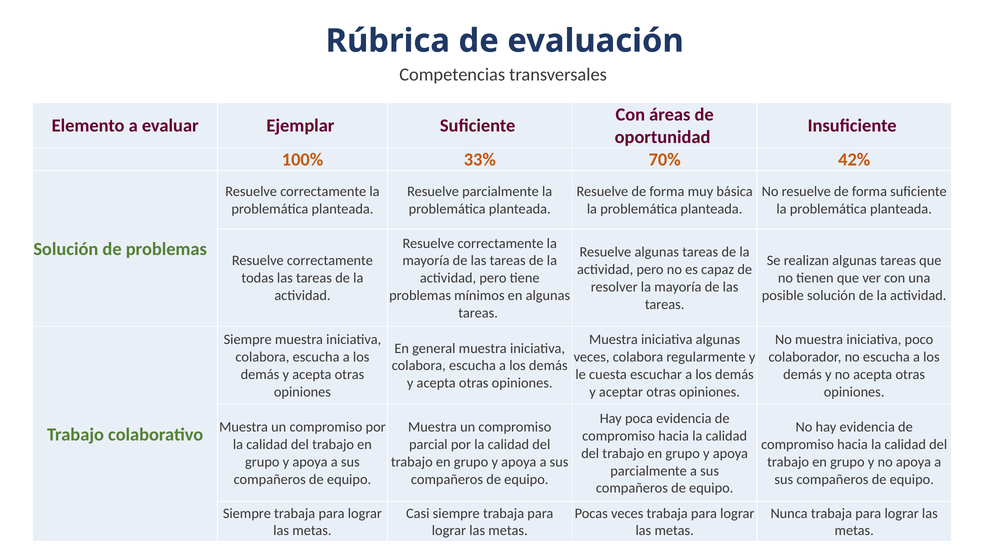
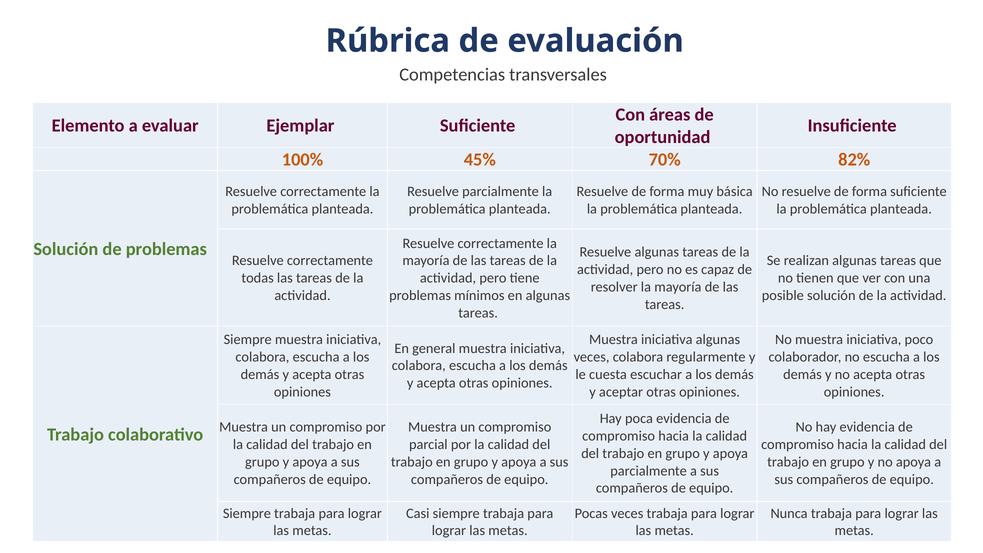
33%: 33% -> 45% (480, 160)
42%: 42% -> 82% (854, 160)
